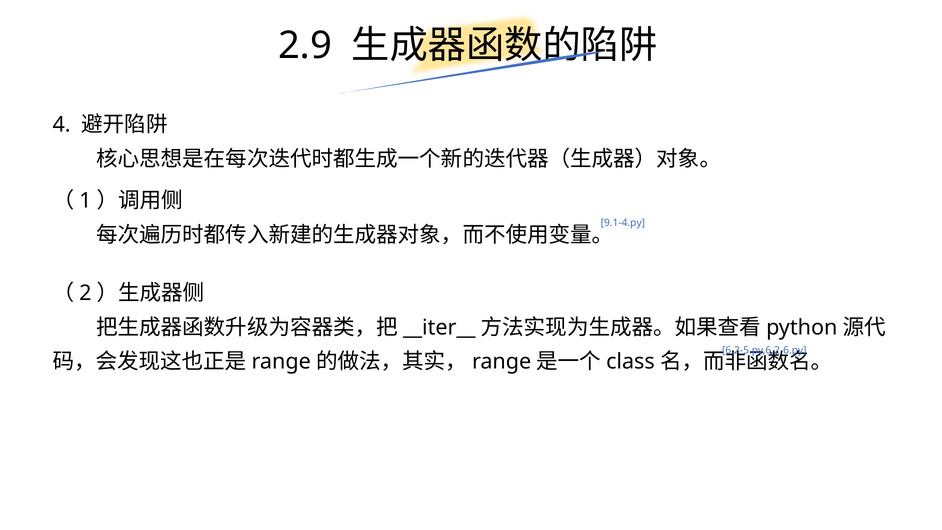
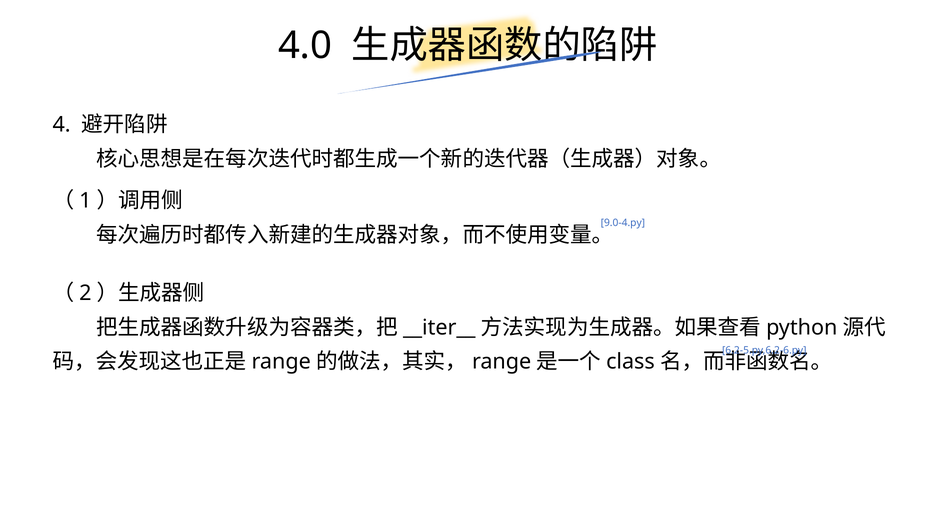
2.9: 2.9 -> 4.0 (305, 46)
9.1-4.py: 9.1-4.py -> 9.0-4.py (623, 223)
